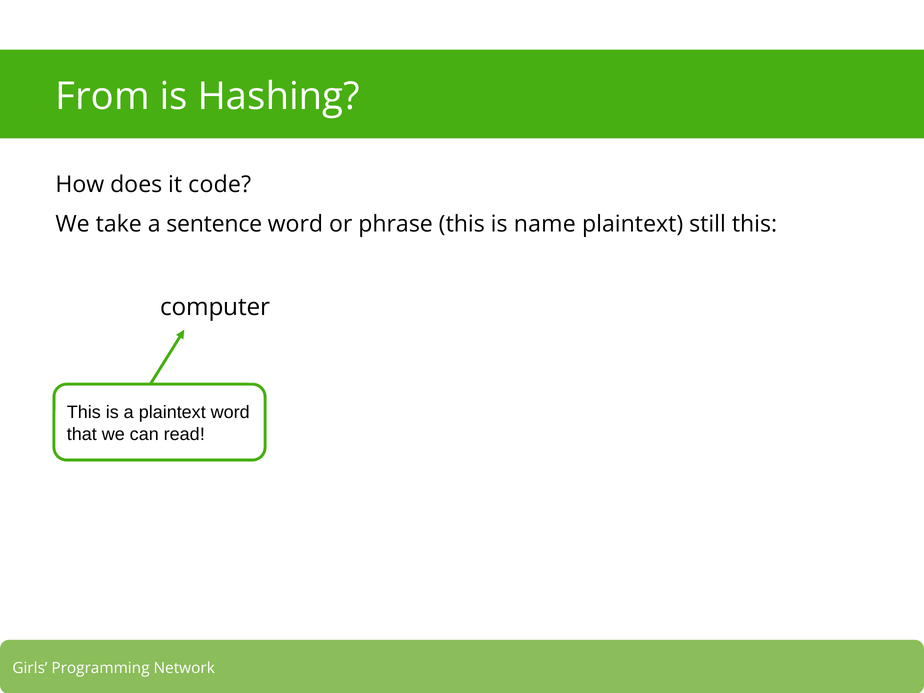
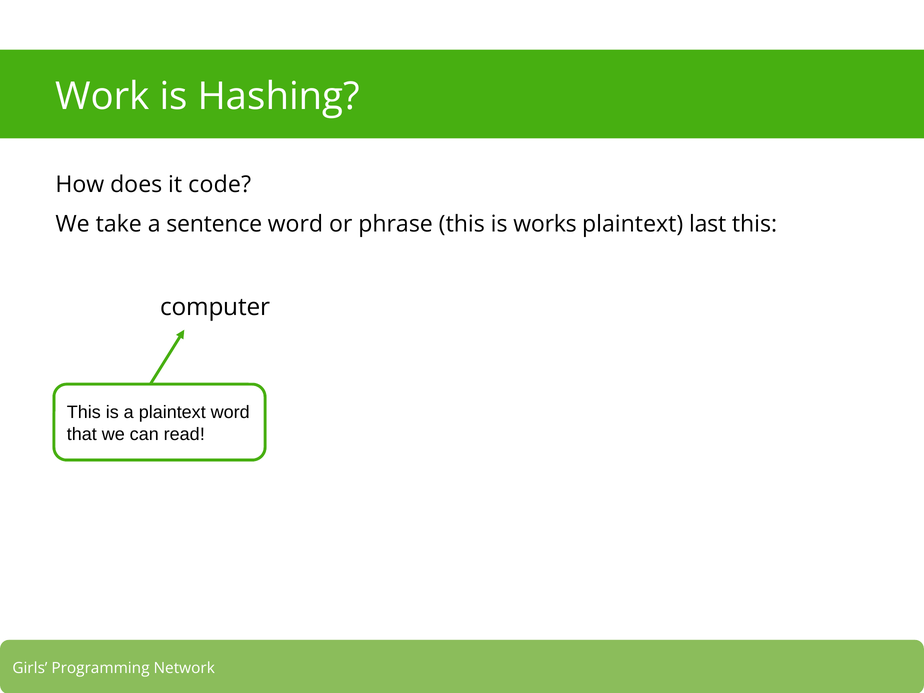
From: From -> Work (103, 97)
name: name -> works (545, 224)
still: still -> last (708, 224)
